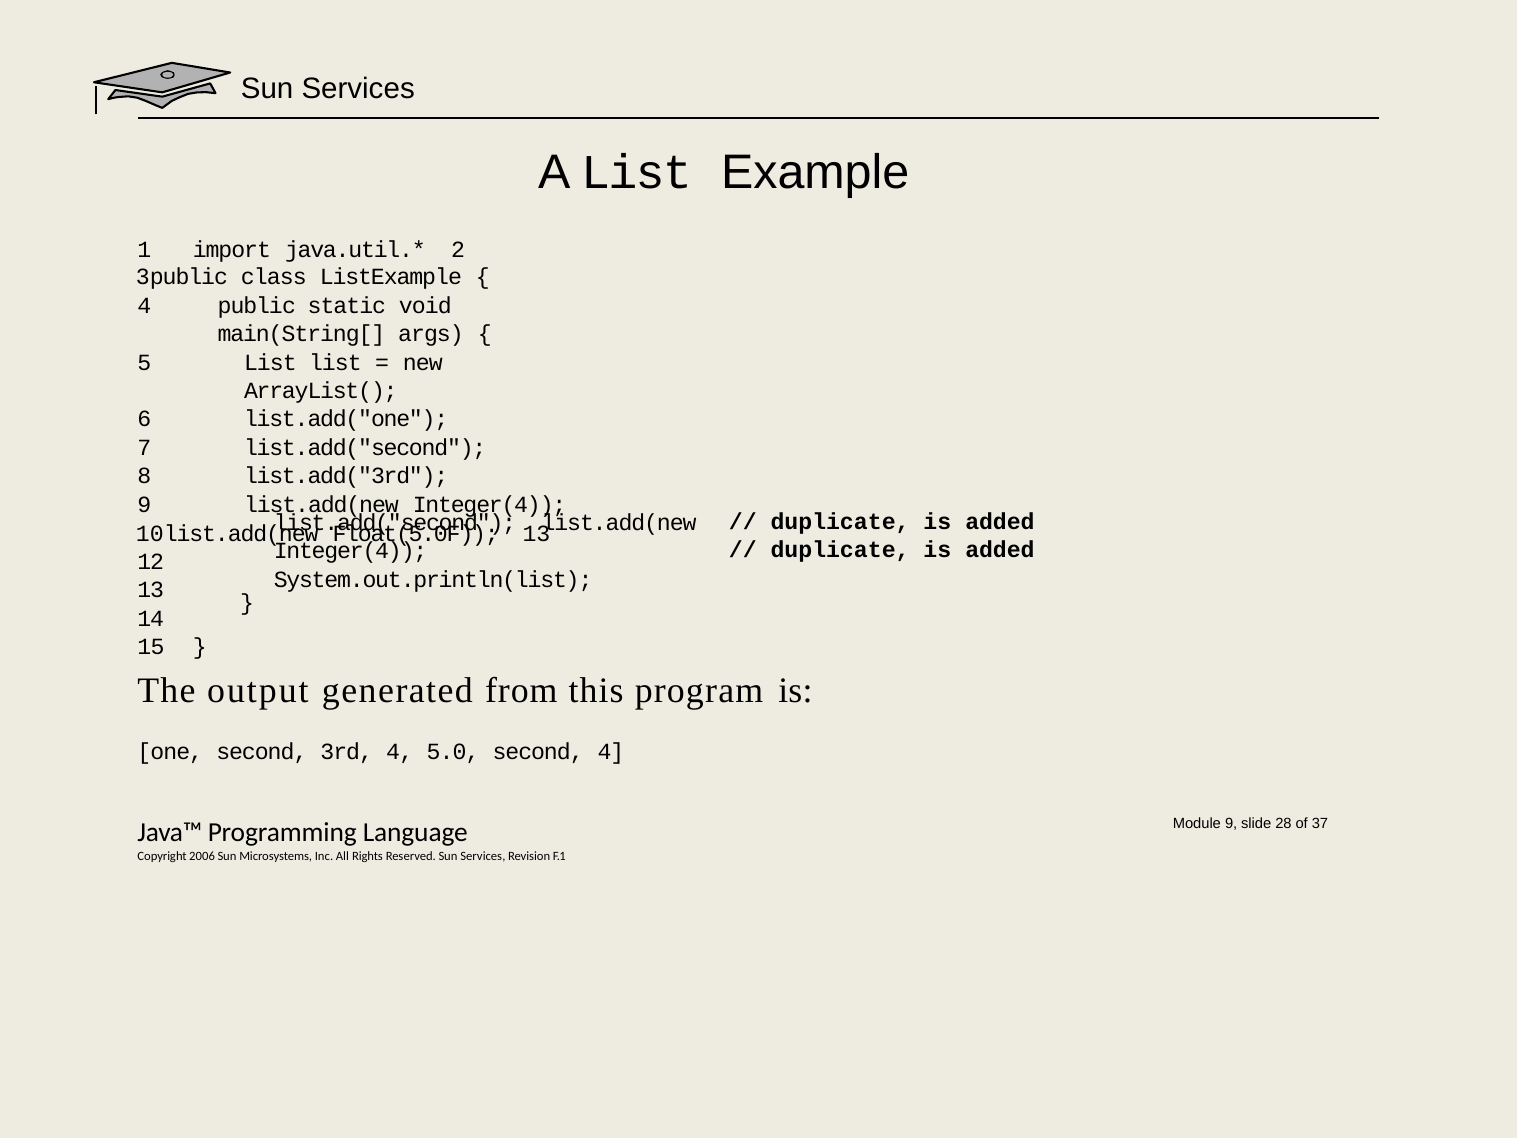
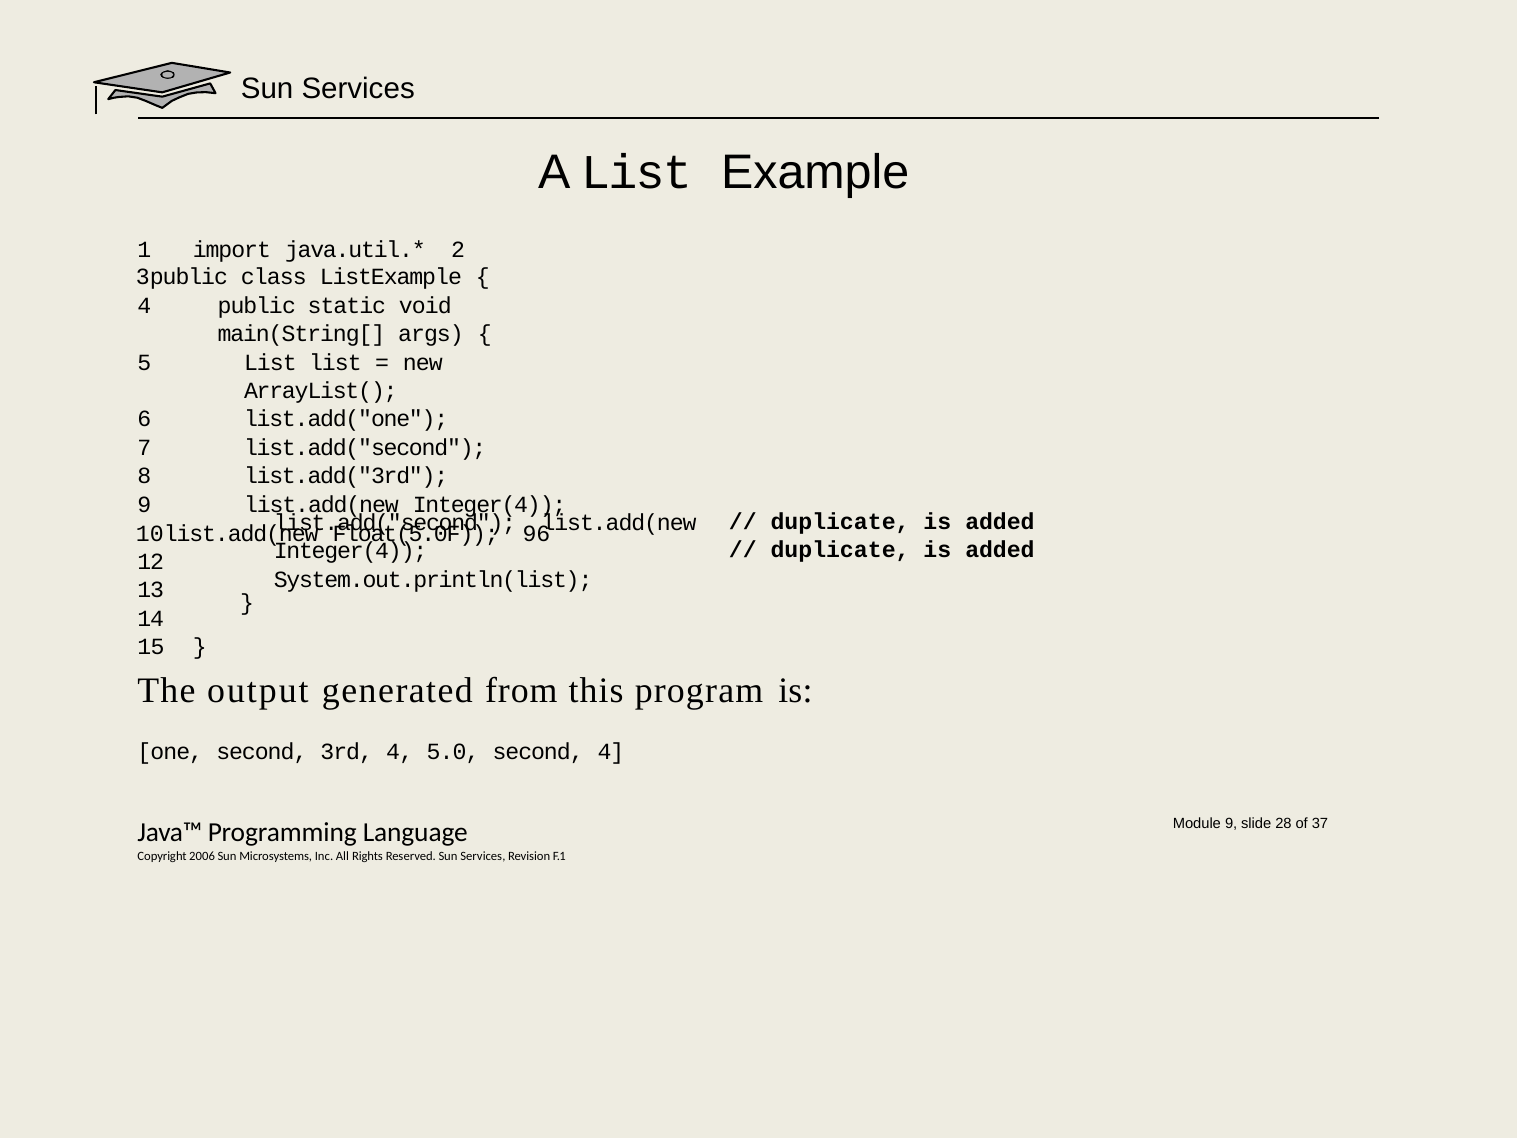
13: 13 -> 96 (536, 534)
